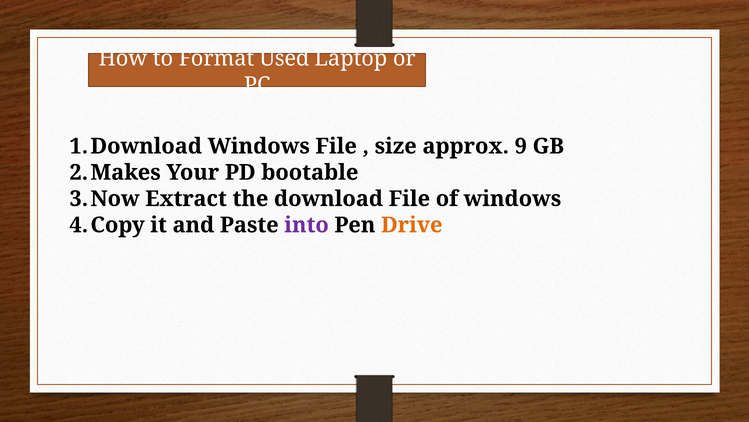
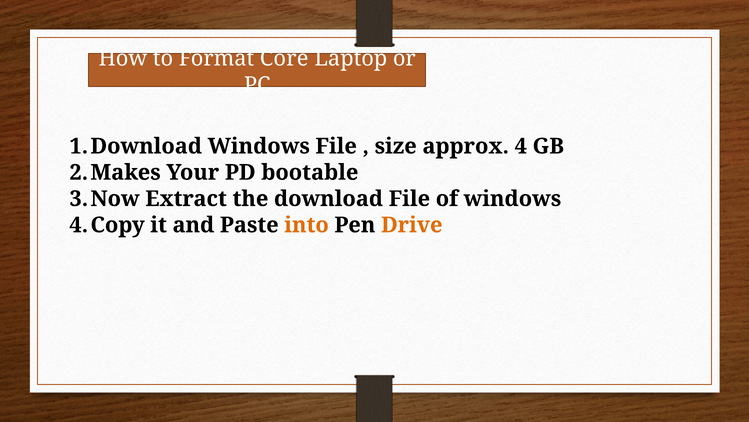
Used: Used -> Core (284, 58)
9: 9 -> 4 (521, 146)
into colour: purple -> orange (307, 225)
